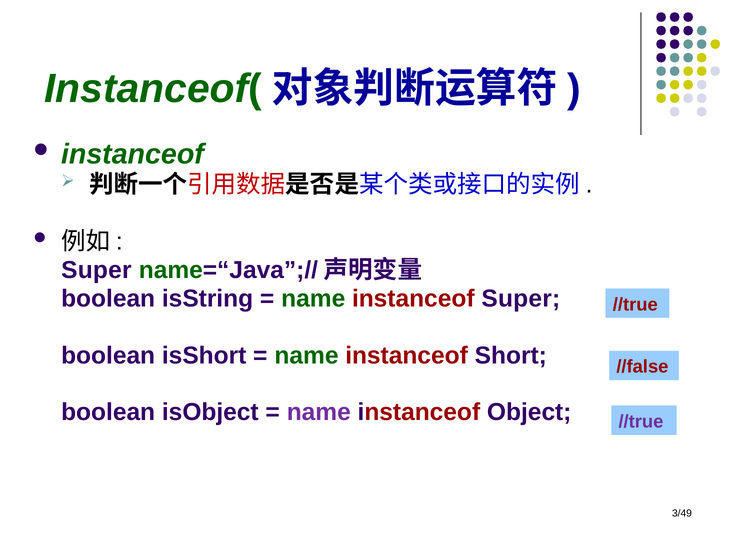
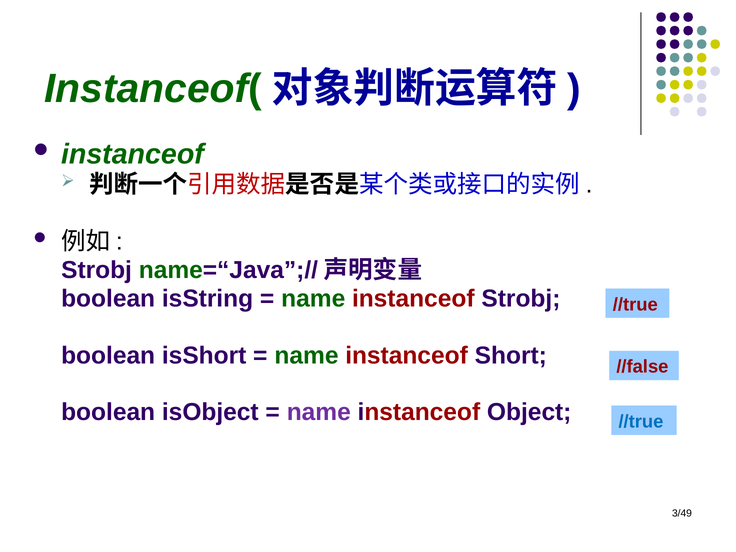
Super: Super -> Strobj (97, 270)
instanceof Super: Super -> Strobj (521, 299)
//true colour: purple -> blue (641, 422)
